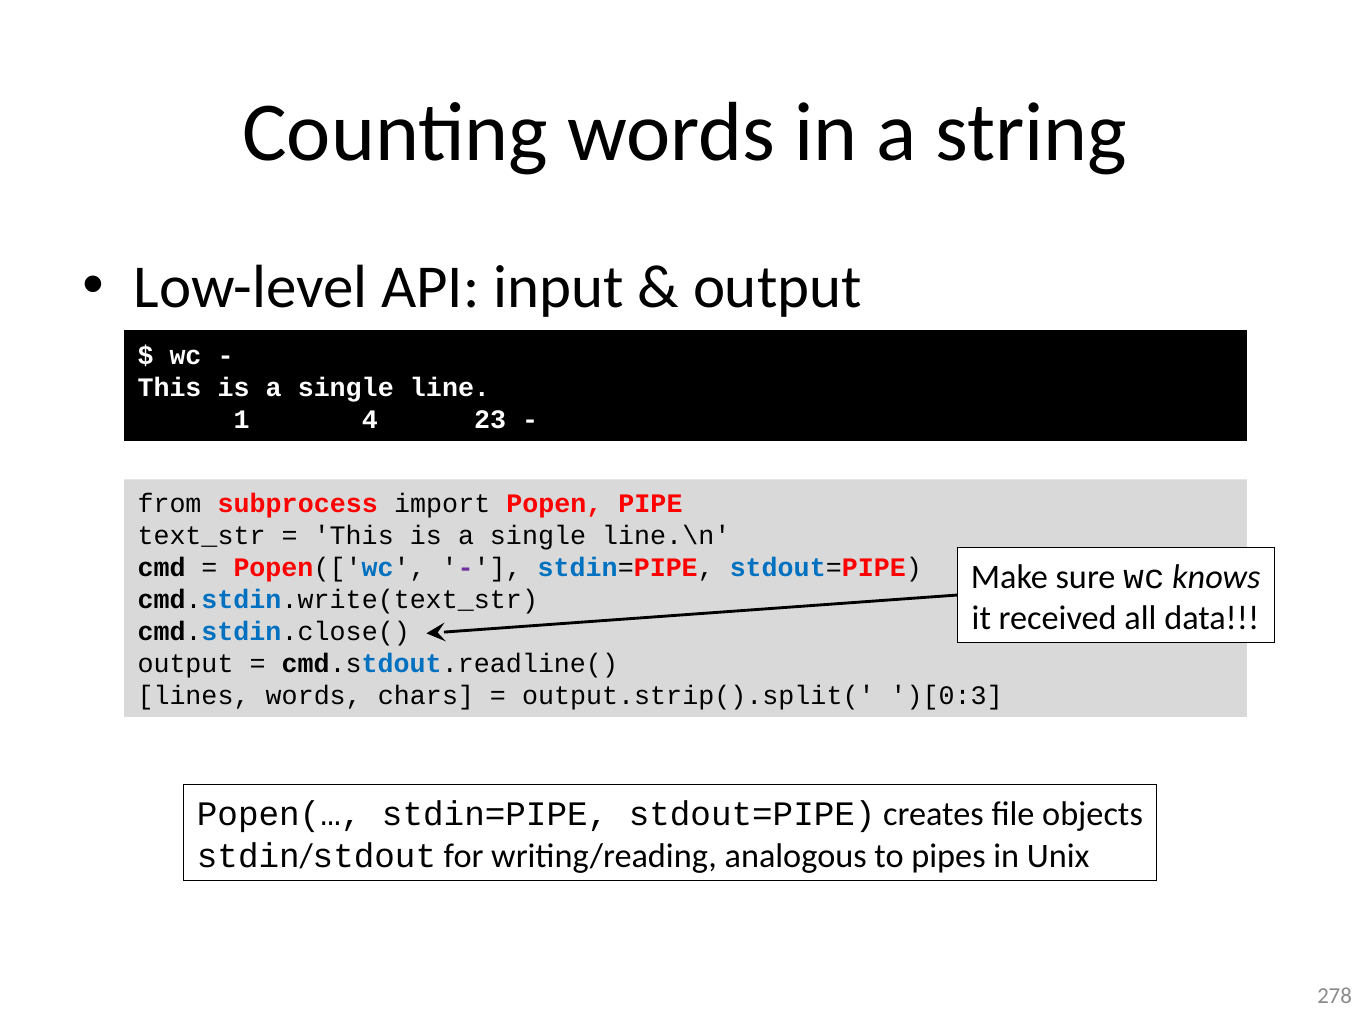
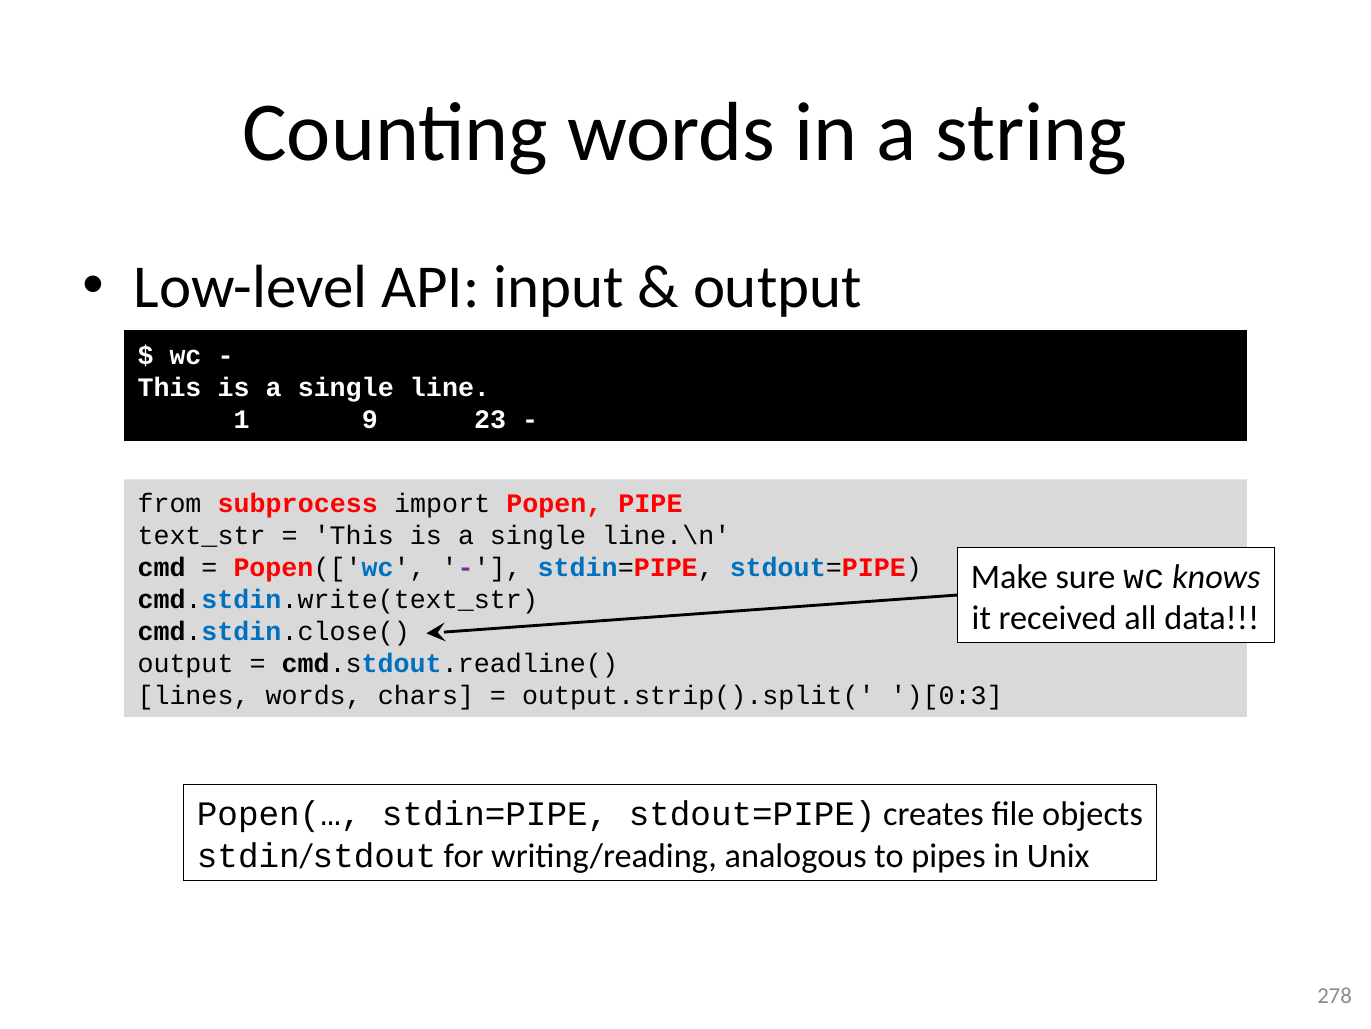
4: 4 -> 9 (370, 419)
